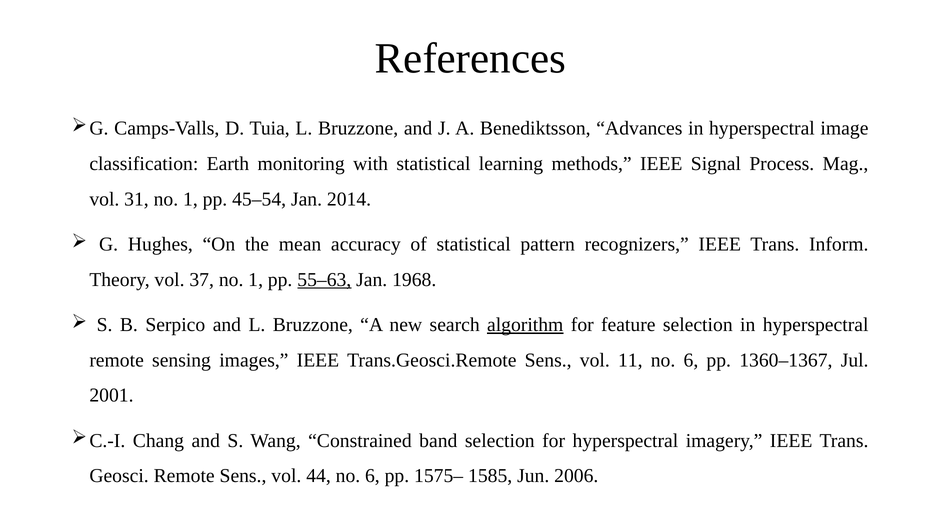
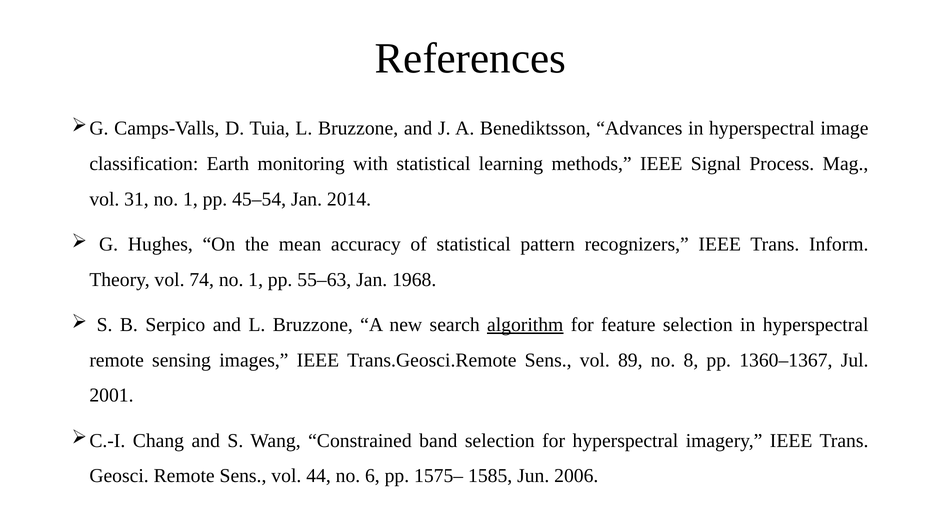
37: 37 -> 74 (202, 279)
55–63 underline: present -> none (324, 279)
11: 11 -> 89 (630, 360)
6: 6 -> 8 (691, 360)
